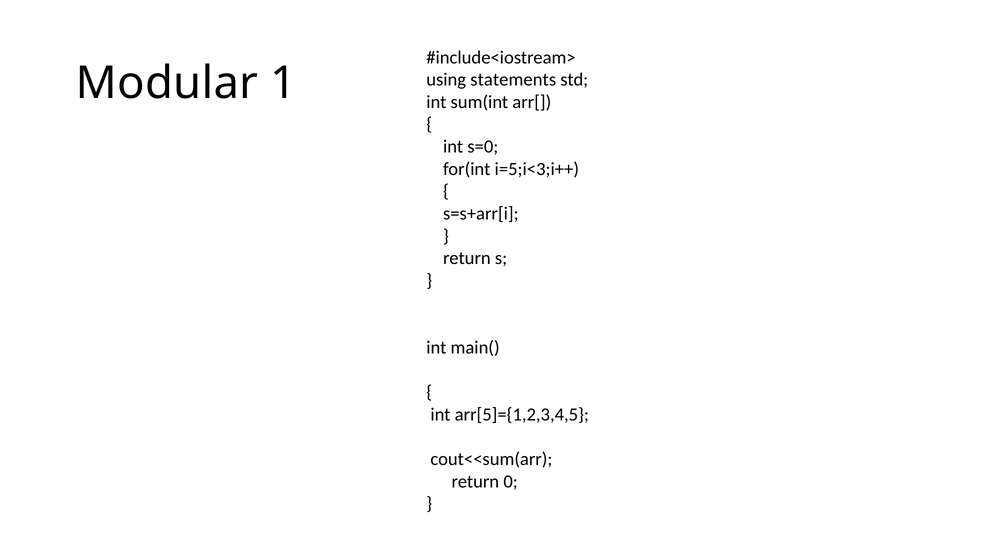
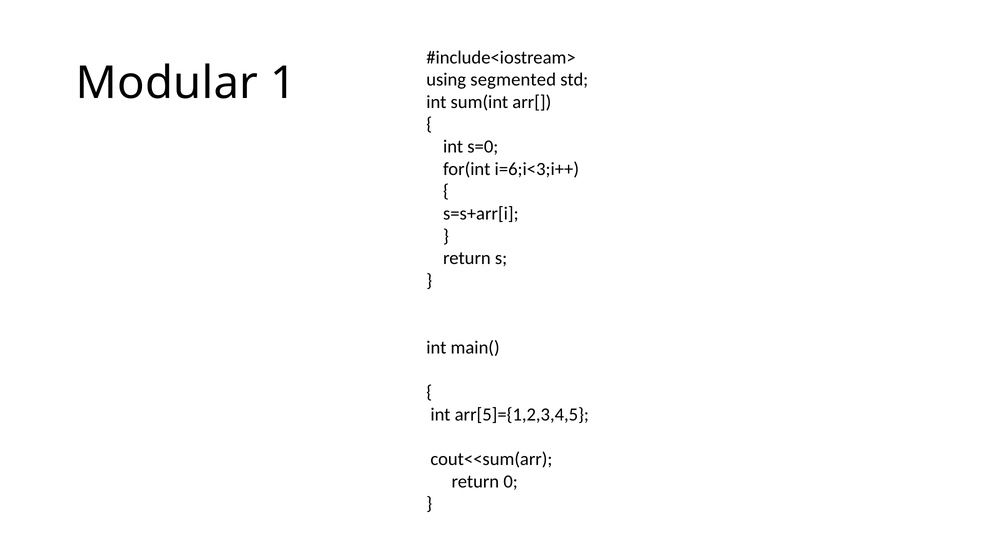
statements: statements -> segmented (513, 80)
i=5;i<3;i++: i=5;i<3;i++ -> i=6;i<3;i++ (537, 169)
